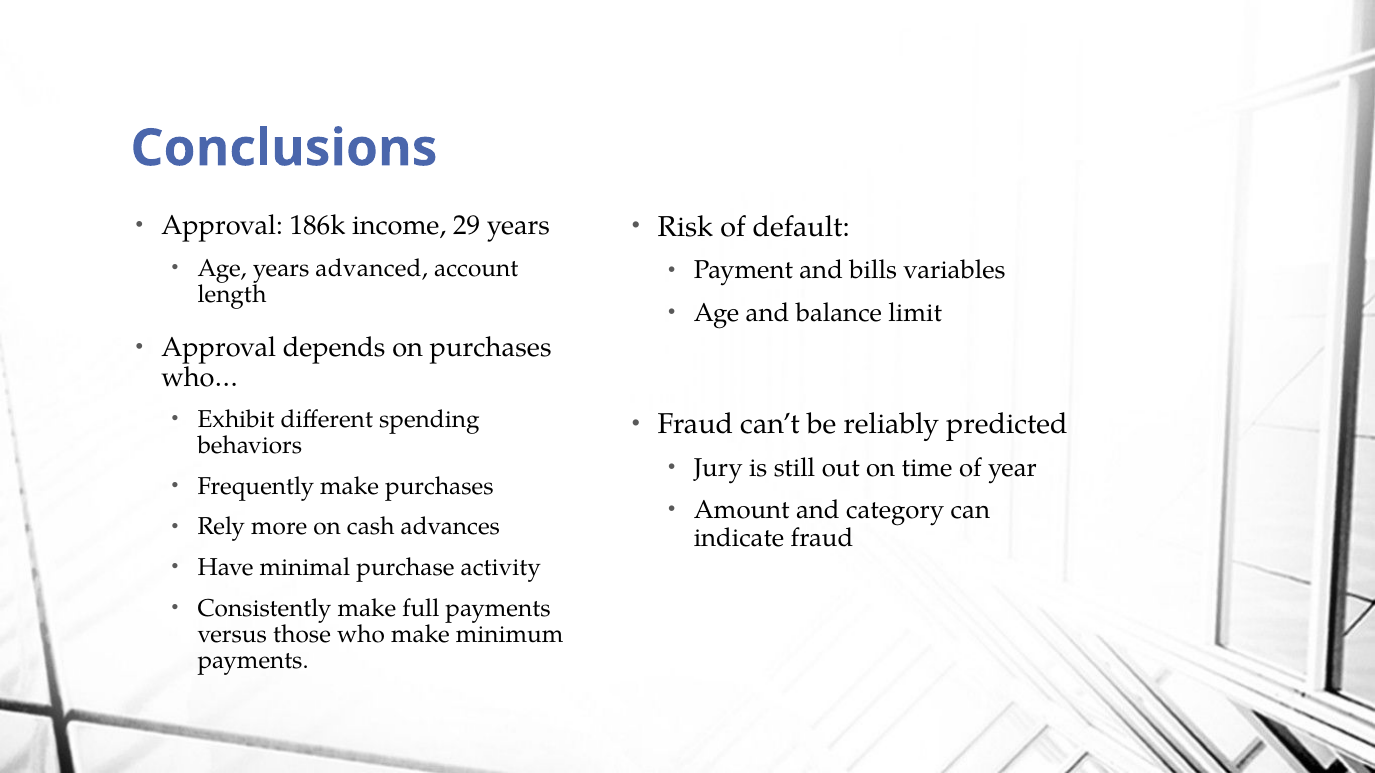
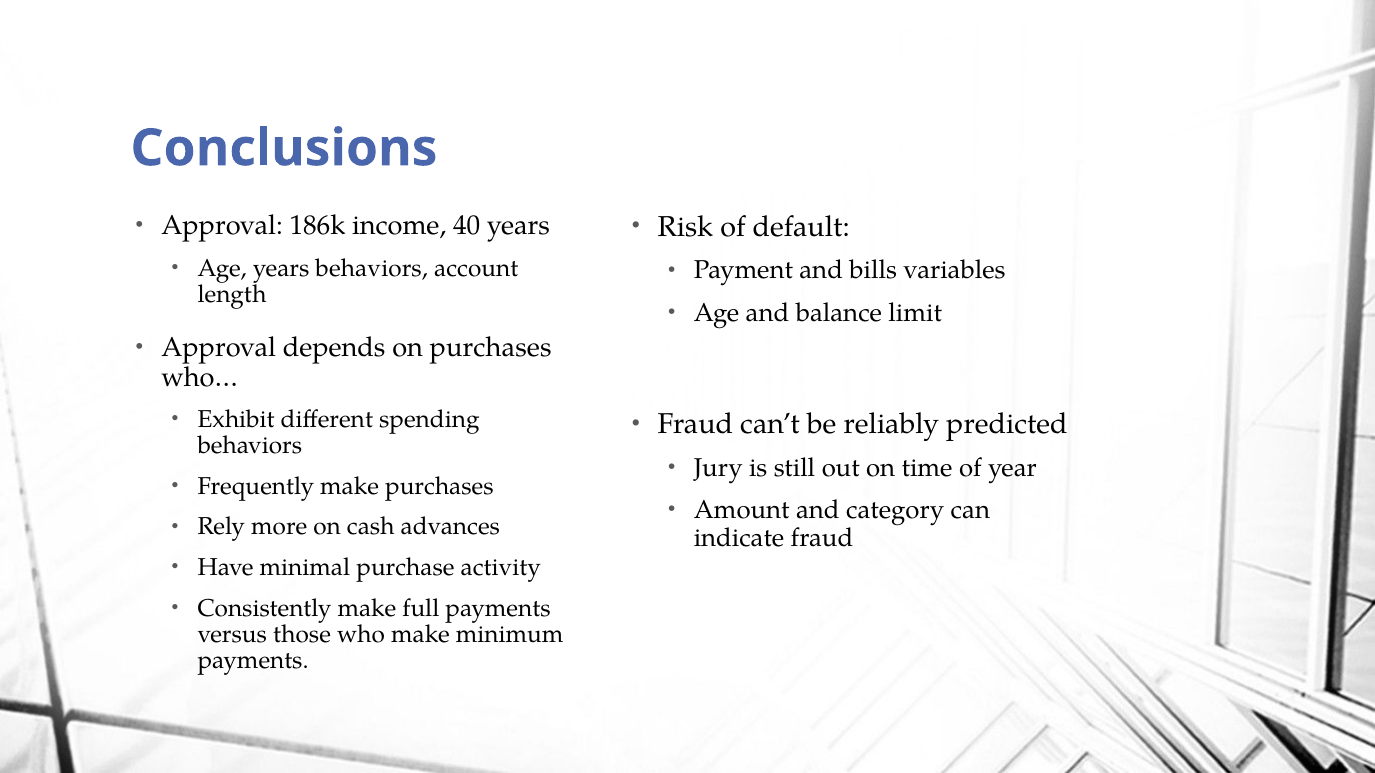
29: 29 -> 40 (467, 226)
years advanced: advanced -> behaviors (372, 268)
